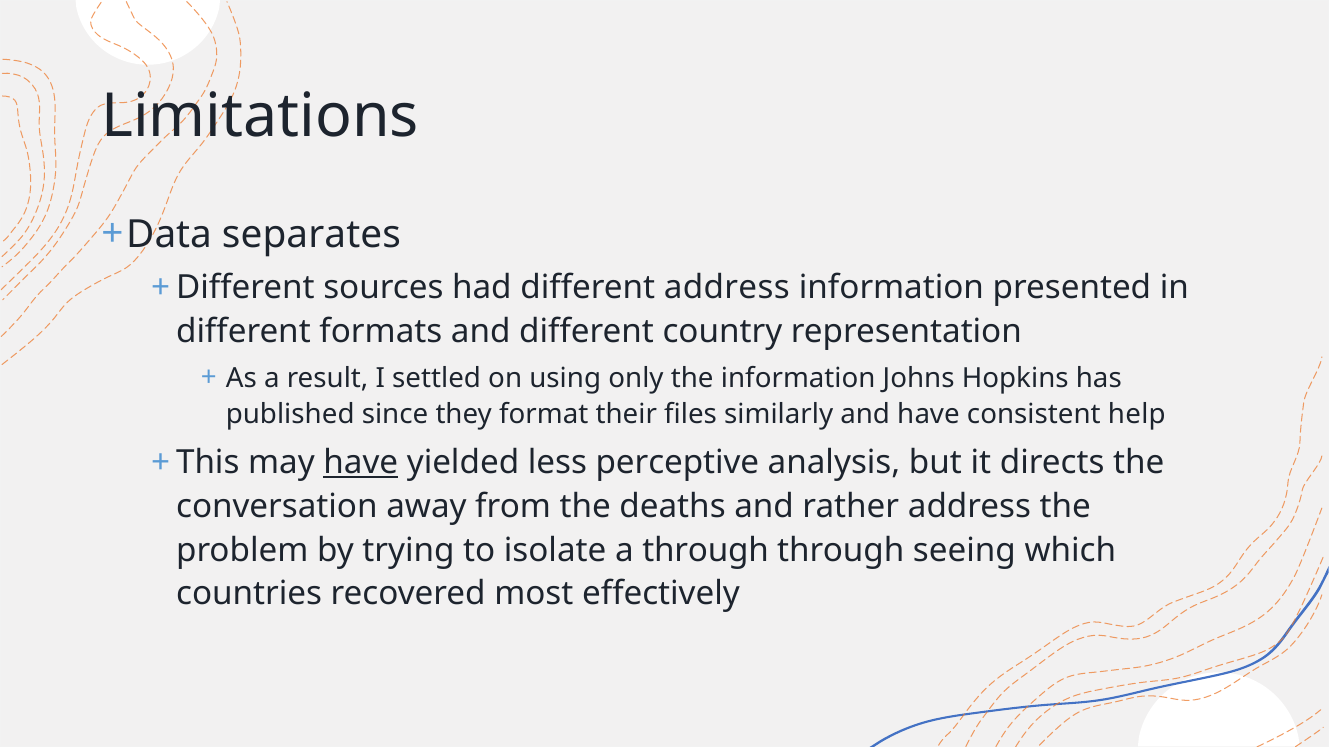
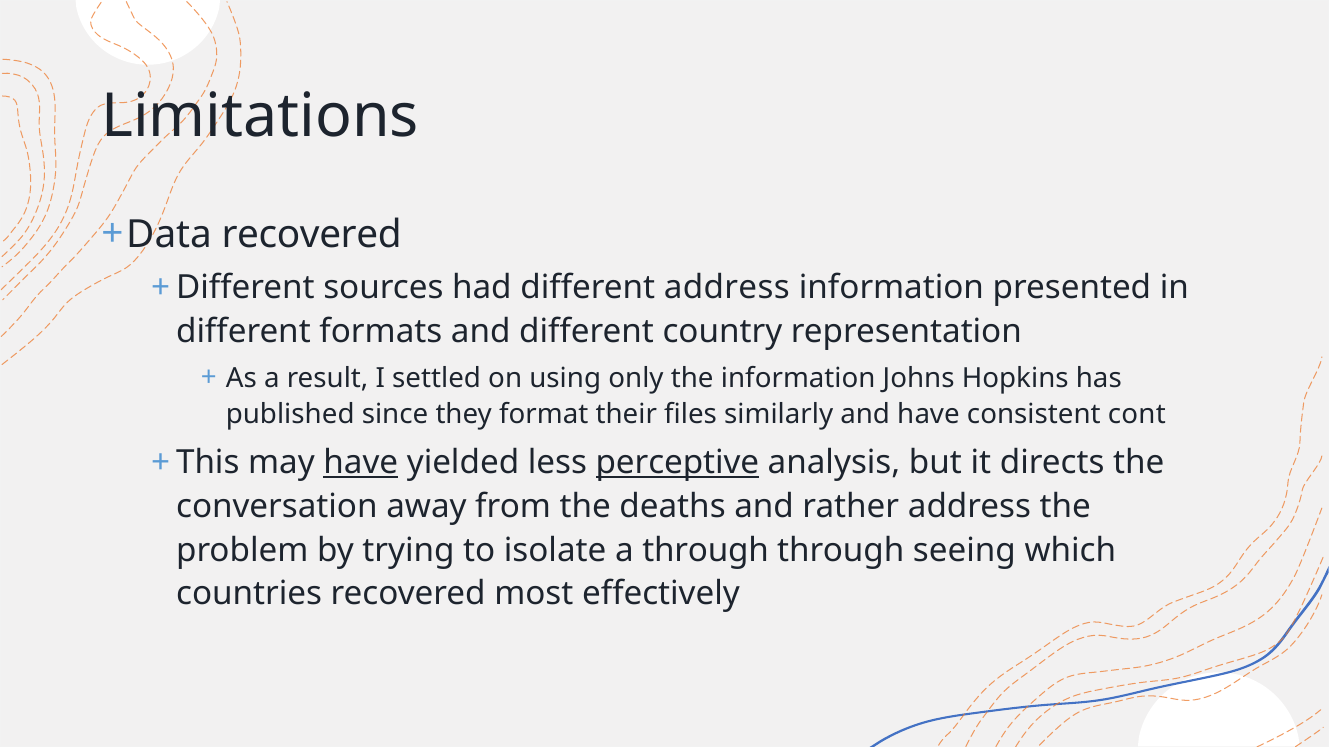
separates: separates -> recovered (312, 235)
help: help -> cont (1137, 415)
perceptive underline: none -> present (677, 463)
